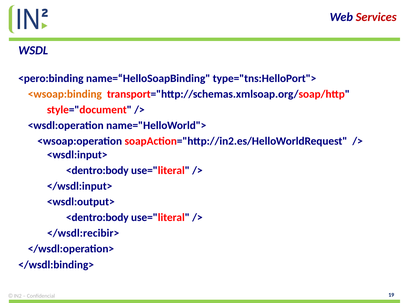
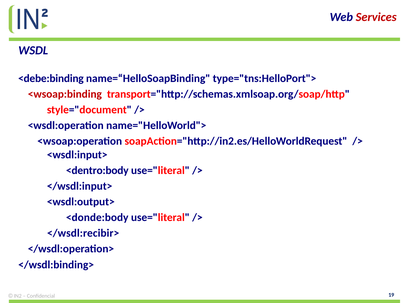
<pero:binding: <pero:binding -> <debe:binding (51, 78)
<wsoap:binding colour: orange -> red (65, 94)
<dentro:body: <dentro:body -> <donde:body (97, 218)
